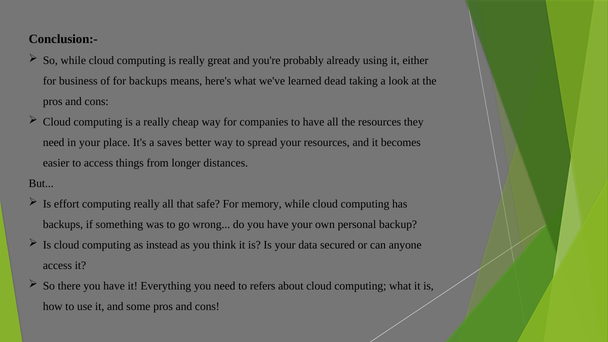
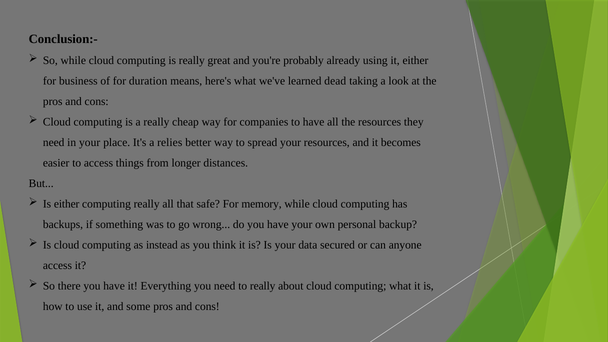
for backups: backups -> duration (148, 81)
saves: saves -> relies (170, 142)
Is effort: effort -> either (67, 204)
to refers: refers -> really (263, 286)
